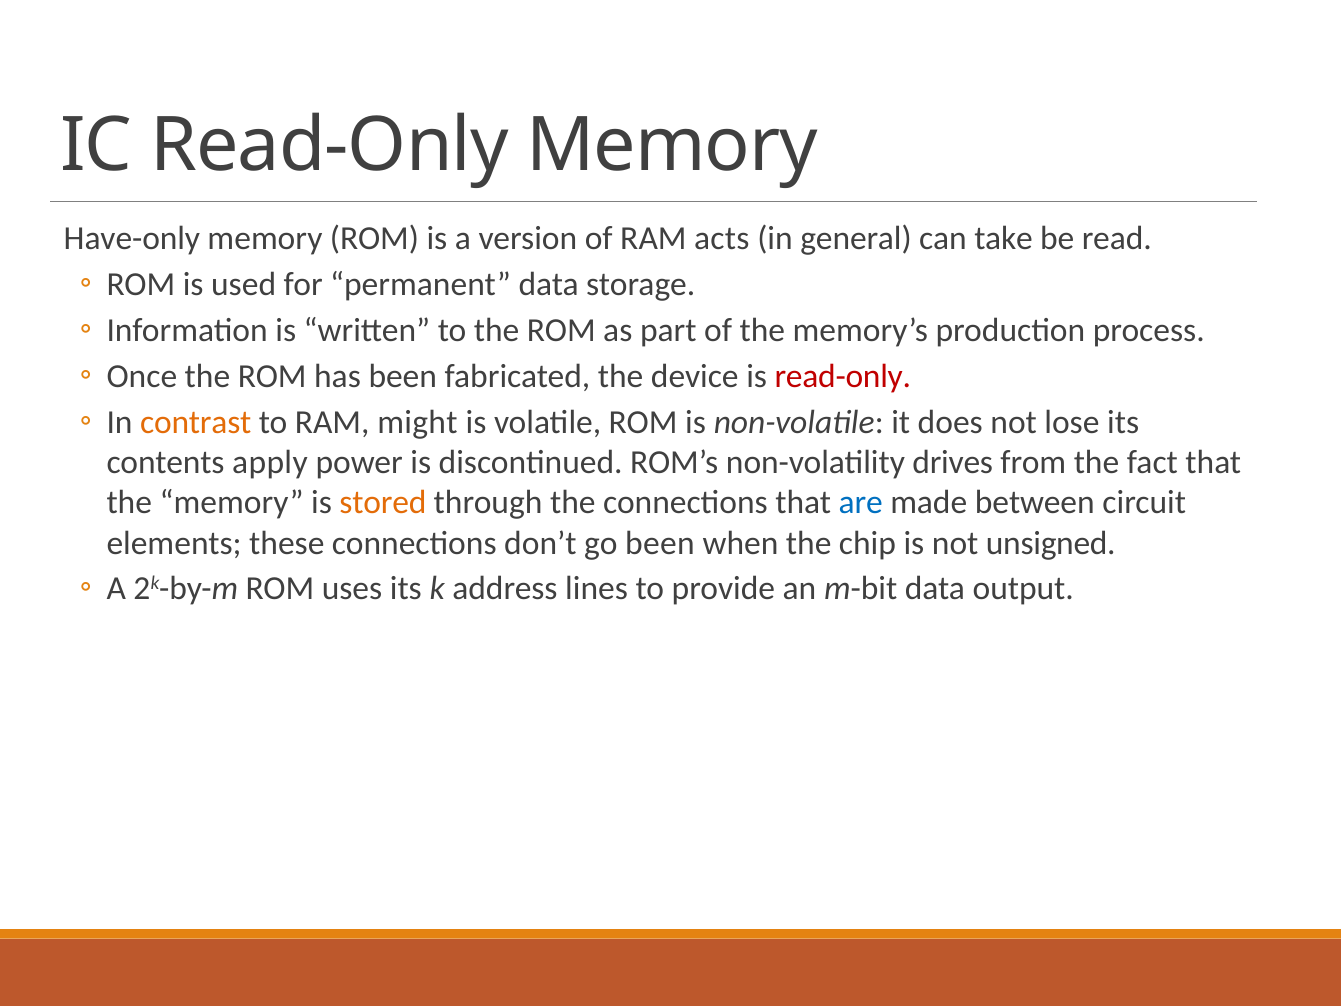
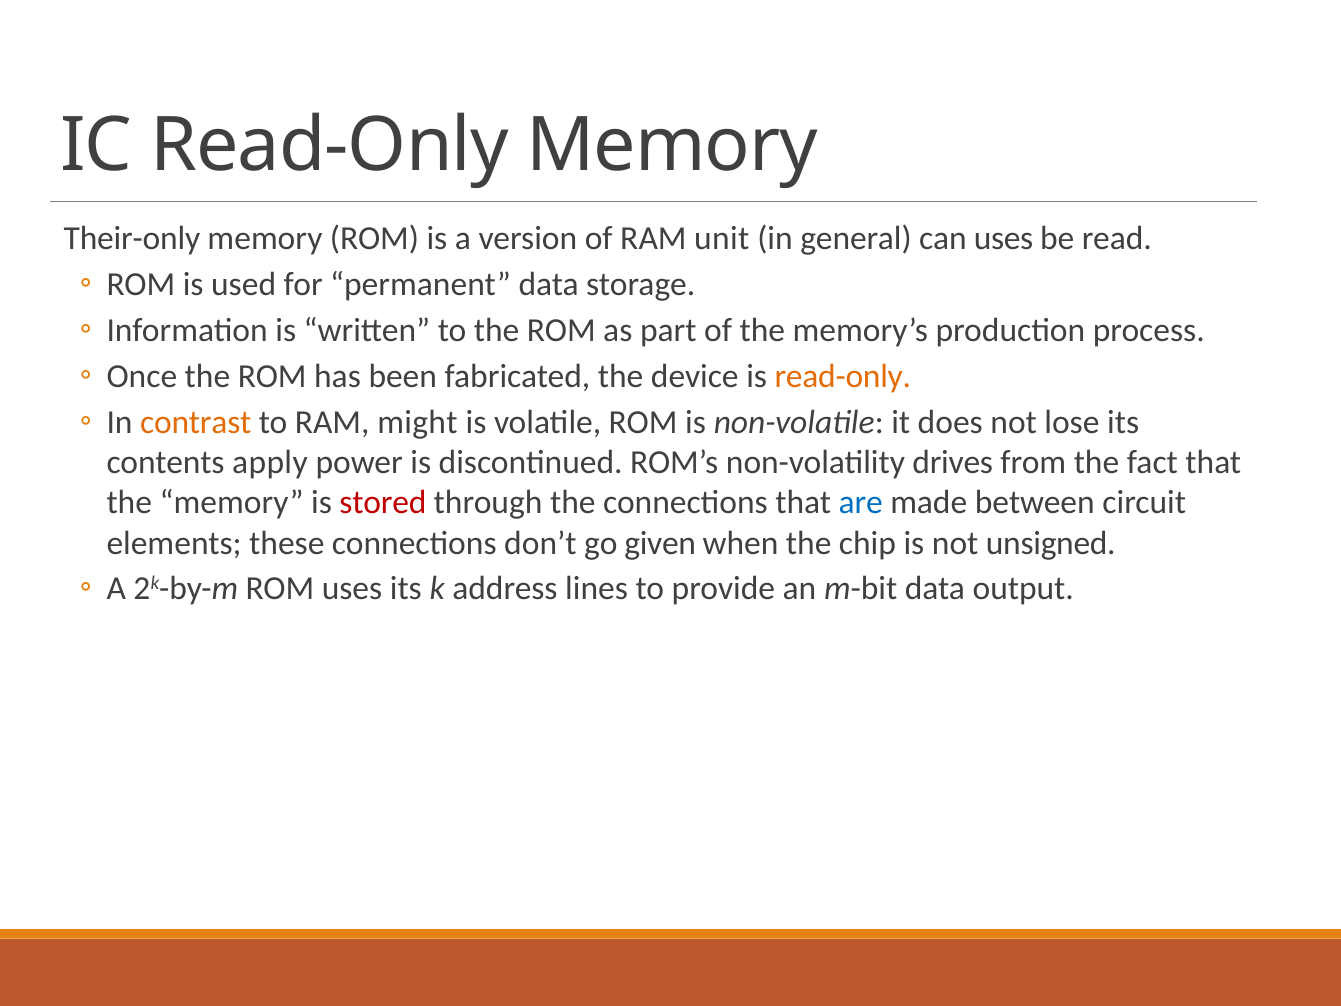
Have-only: Have-only -> Their-only (132, 239)
acts: acts -> unit (722, 239)
can take: take -> uses (1004, 239)
read-only colour: red -> orange (843, 376)
stored colour: orange -> red (383, 503)
go been: been -> given (660, 543)
